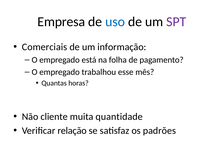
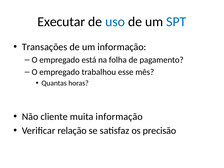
Empresa: Empresa -> Executar (61, 22)
SPT colour: purple -> blue (176, 22)
Comerciais: Comerciais -> Transações (45, 47)
muita quantidade: quantidade -> informação (119, 117)
padrões: padrões -> precisão (159, 131)
